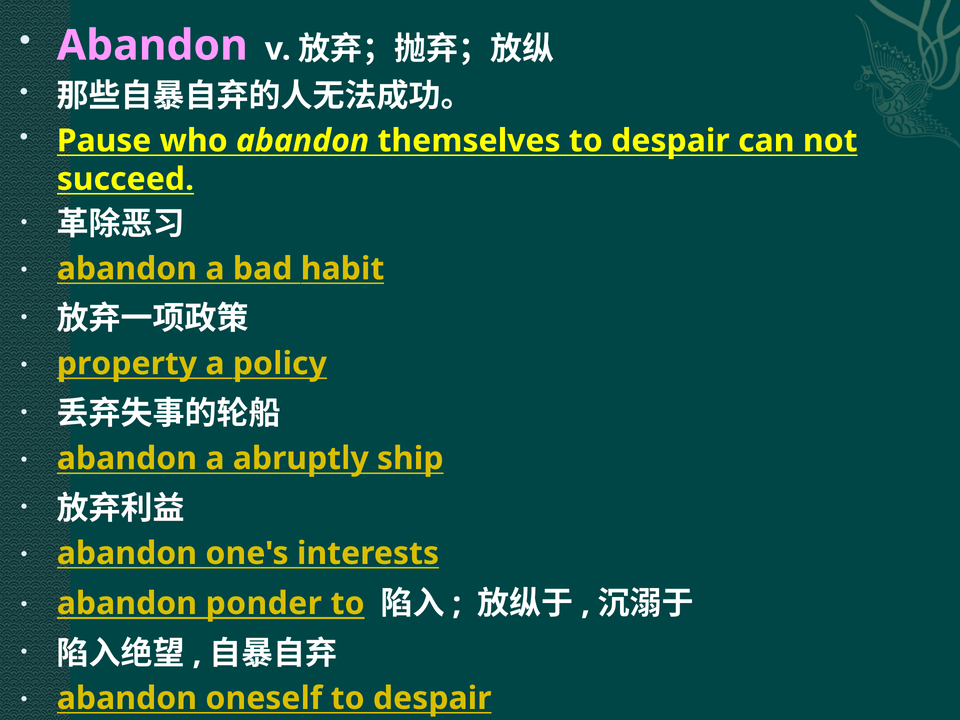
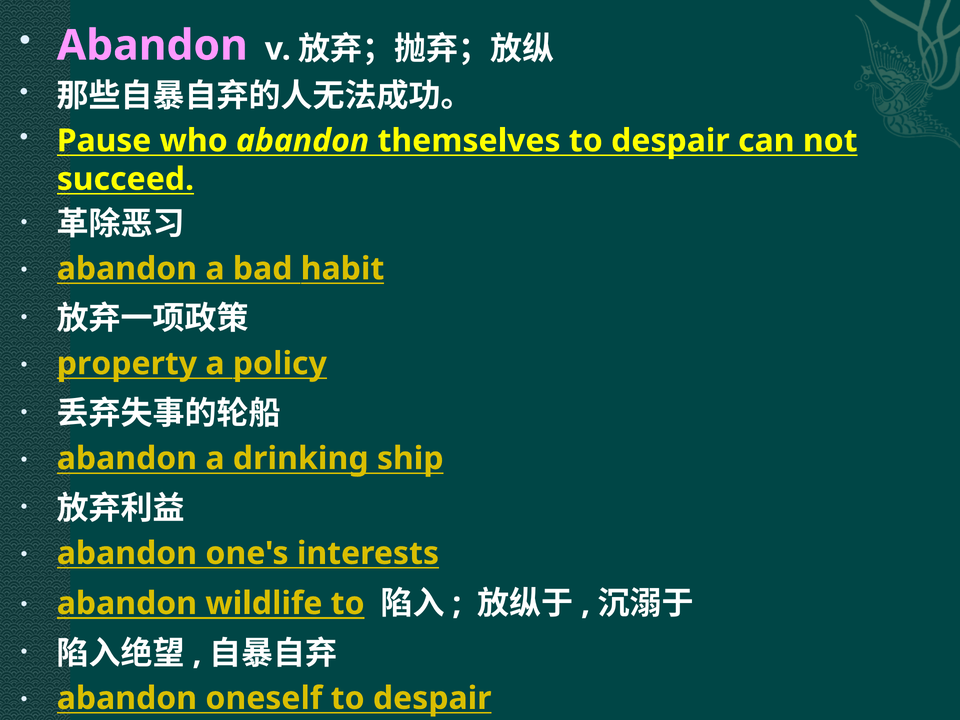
abruptly: abruptly -> drinking (301, 459)
ponder: ponder -> wildlife (264, 603)
